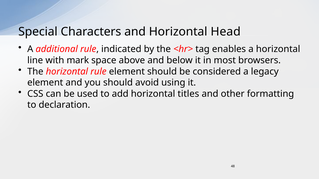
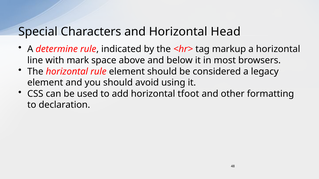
additional: additional -> determine (57, 49)
enables: enables -> markup (229, 49)
titles: titles -> tfoot (188, 94)
